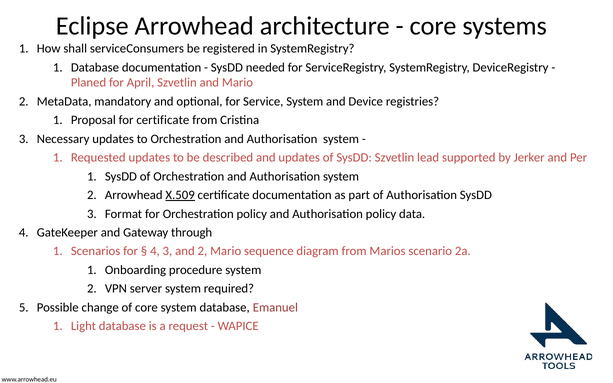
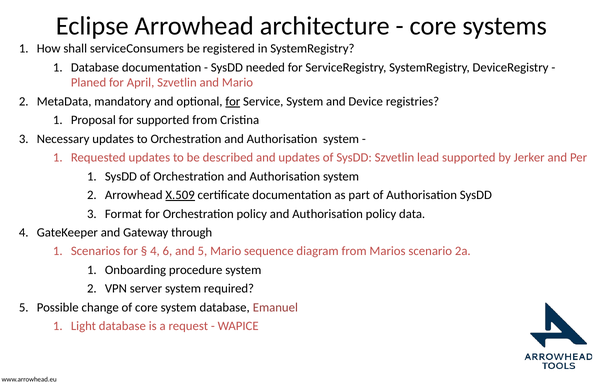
for underline: none -> present (233, 101)
for certificate: certificate -> supported (163, 120)
4 3: 3 -> 6 (167, 251)
and 2: 2 -> 5 (202, 251)
